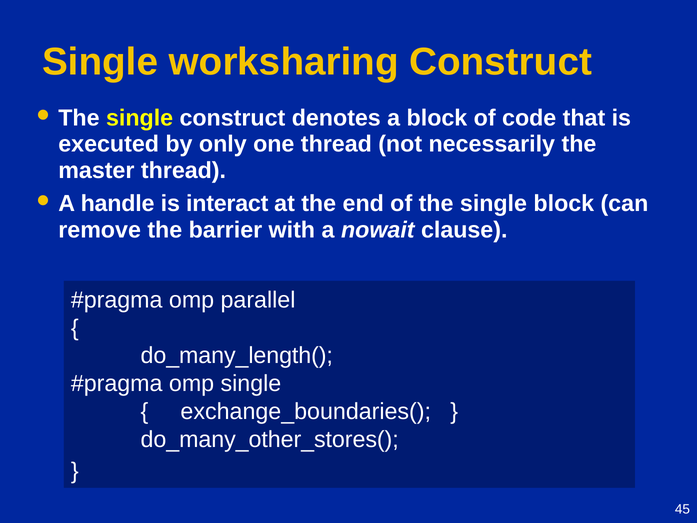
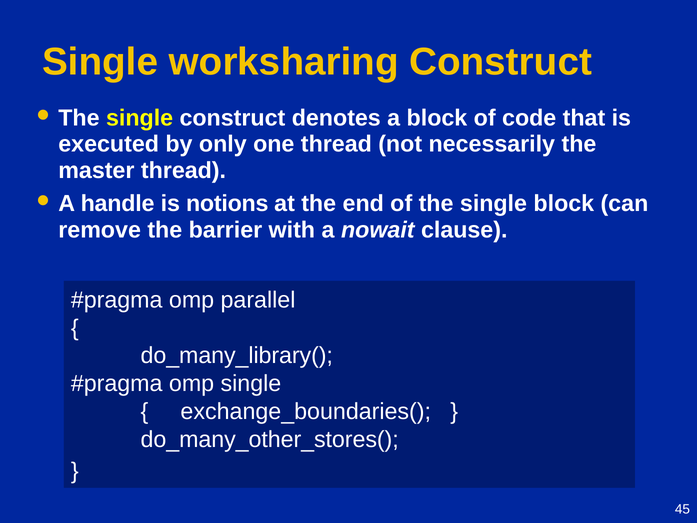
interact: interact -> notions (227, 204)
do_many_length(: do_many_length( -> do_many_library( (237, 356)
